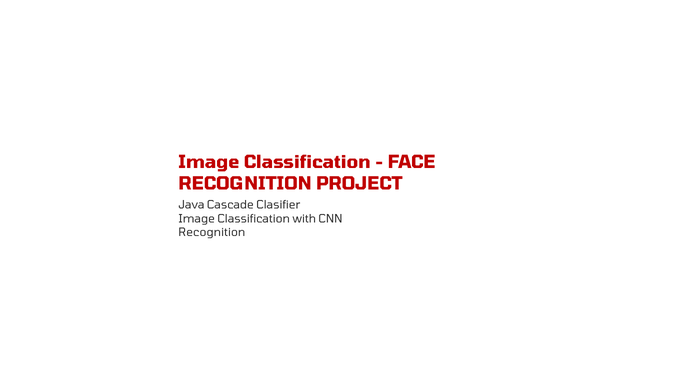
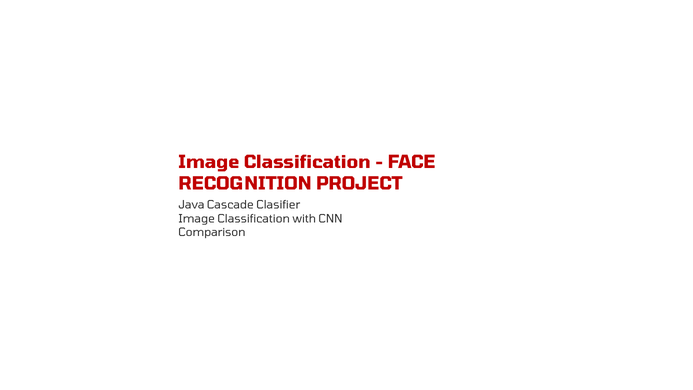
Recognition: Recognition -> Comparison (212, 233)
